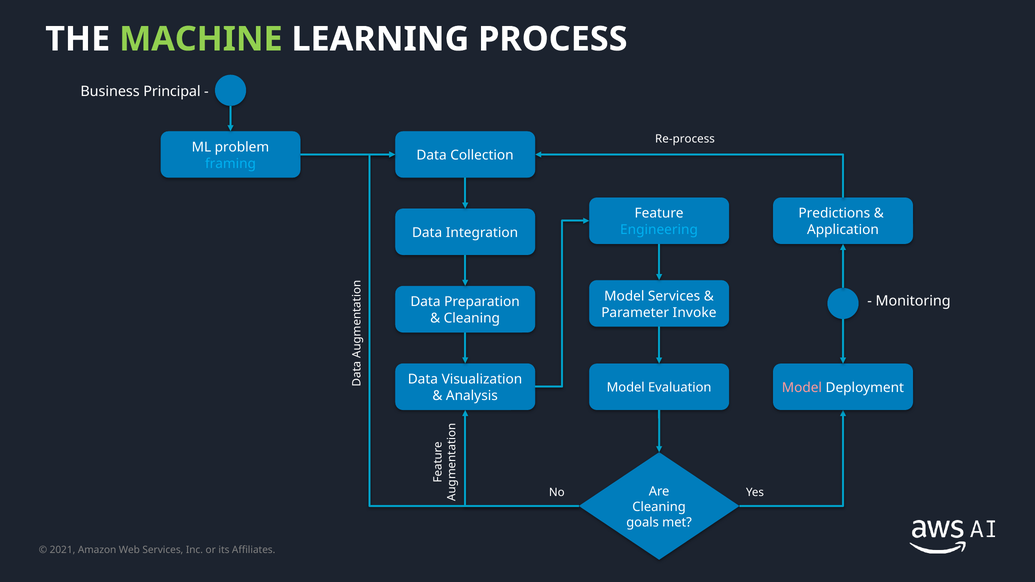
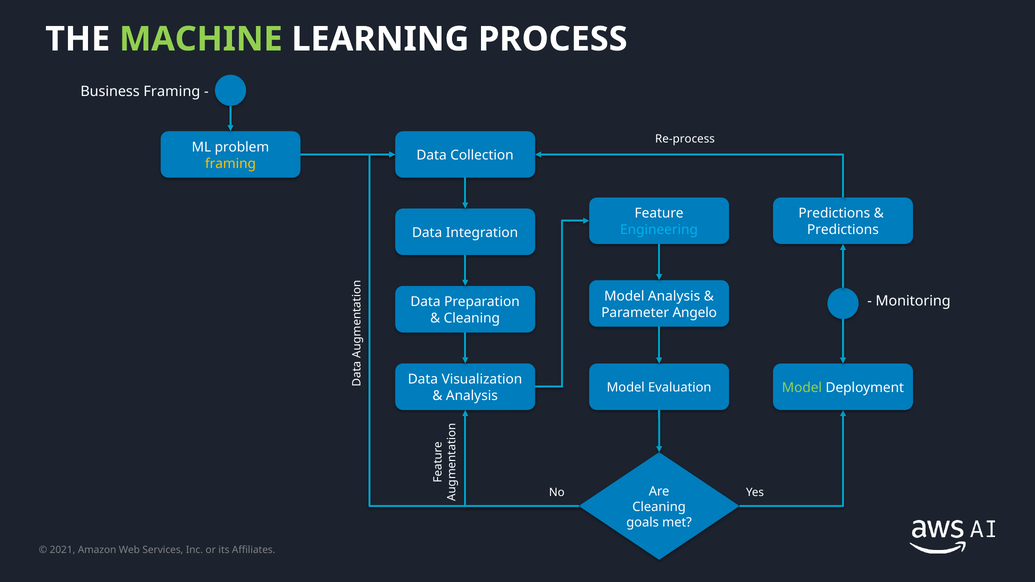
Business Principal: Principal -> Framing (172, 91)
framing colour: light blue -> yellow (230, 164)
Application: Application -> Predictions (843, 230)
Model Services: Services -> Analysis (674, 296)
Invoke: Invoke -> Angelo (695, 313)
Model colour: pink -> light green (802, 388)
